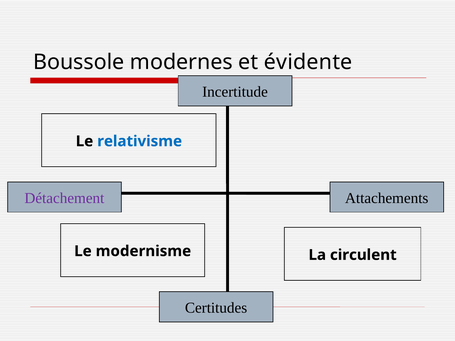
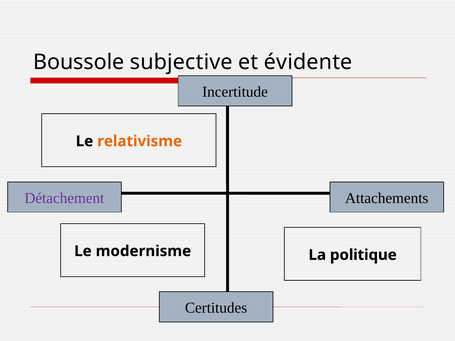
modernes: modernes -> subjective (181, 62)
relativisme colour: blue -> orange (140, 141)
circulent: circulent -> politique (363, 255)
